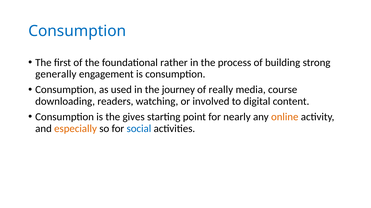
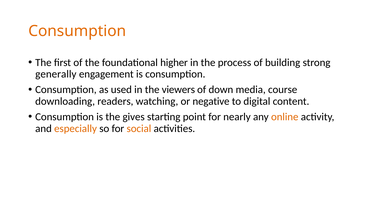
Consumption colour: blue -> orange (77, 31)
rather: rather -> higher (174, 63)
journey: journey -> viewers (178, 90)
really: really -> down (221, 90)
involved: involved -> negative (211, 102)
social colour: blue -> orange (139, 129)
